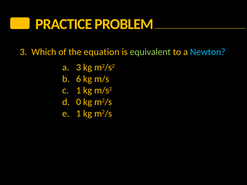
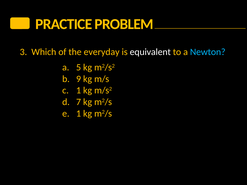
equation: equation -> everyday (102, 52)
equivalent colour: light green -> white (150, 52)
a 3: 3 -> 5 (79, 67)
6: 6 -> 9 (79, 79)
0: 0 -> 7 (79, 102)
